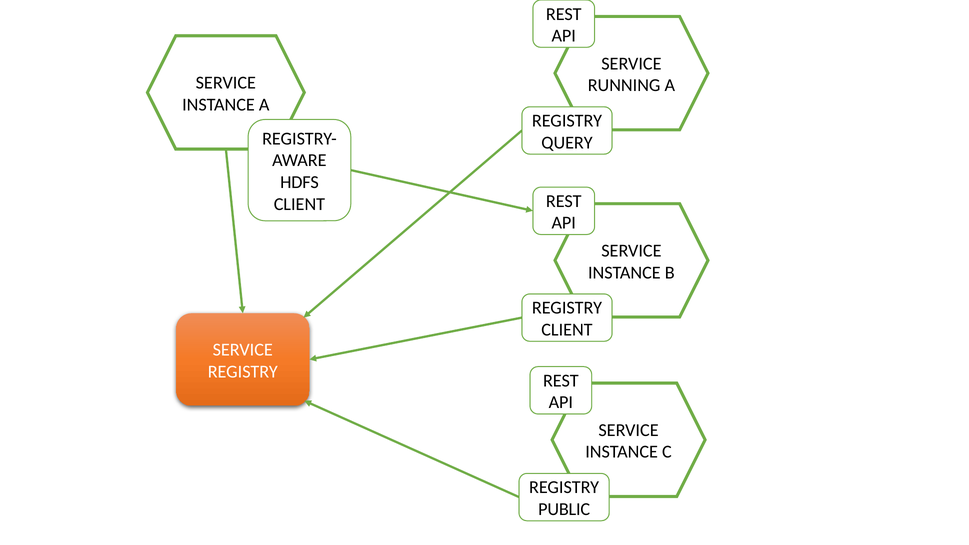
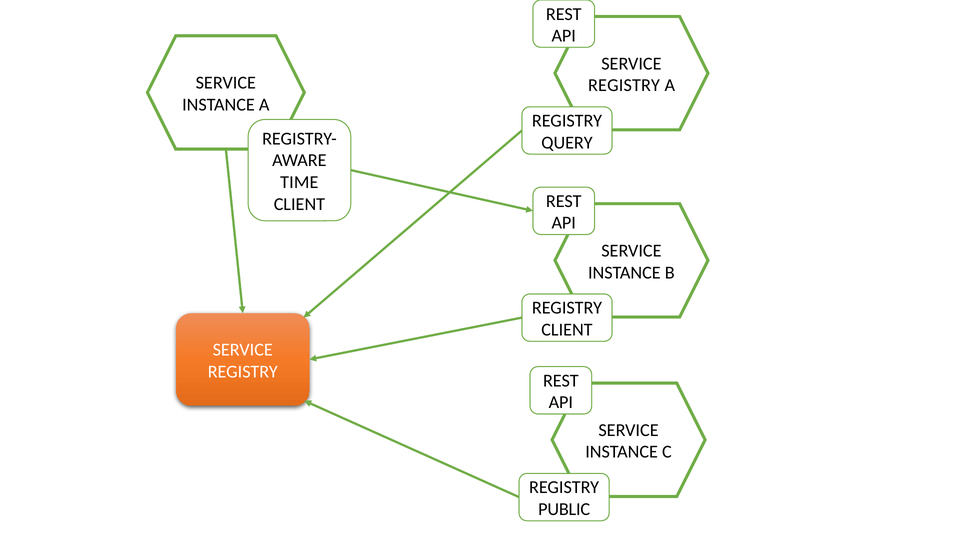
RUNNING: RUNNING -> REGISTRY (624, 85)
HDFS: HDFS -> TIME (299, 182)
